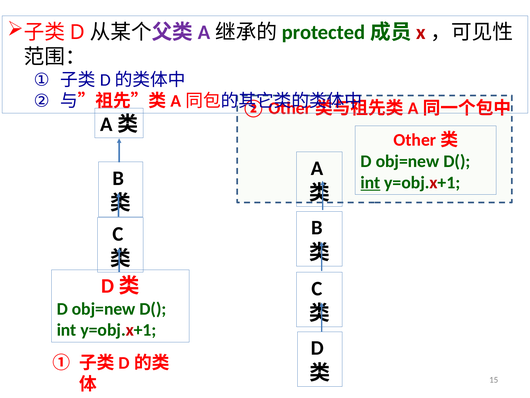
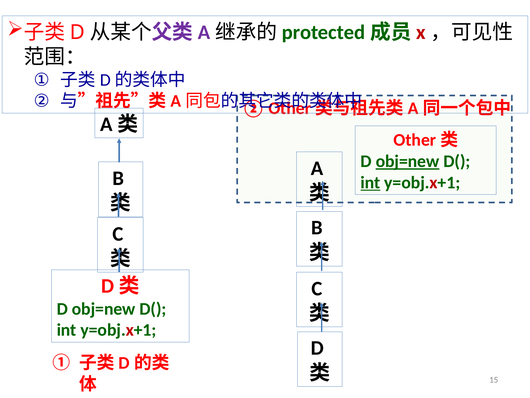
obj=new underline: none -> present (408, 161)
